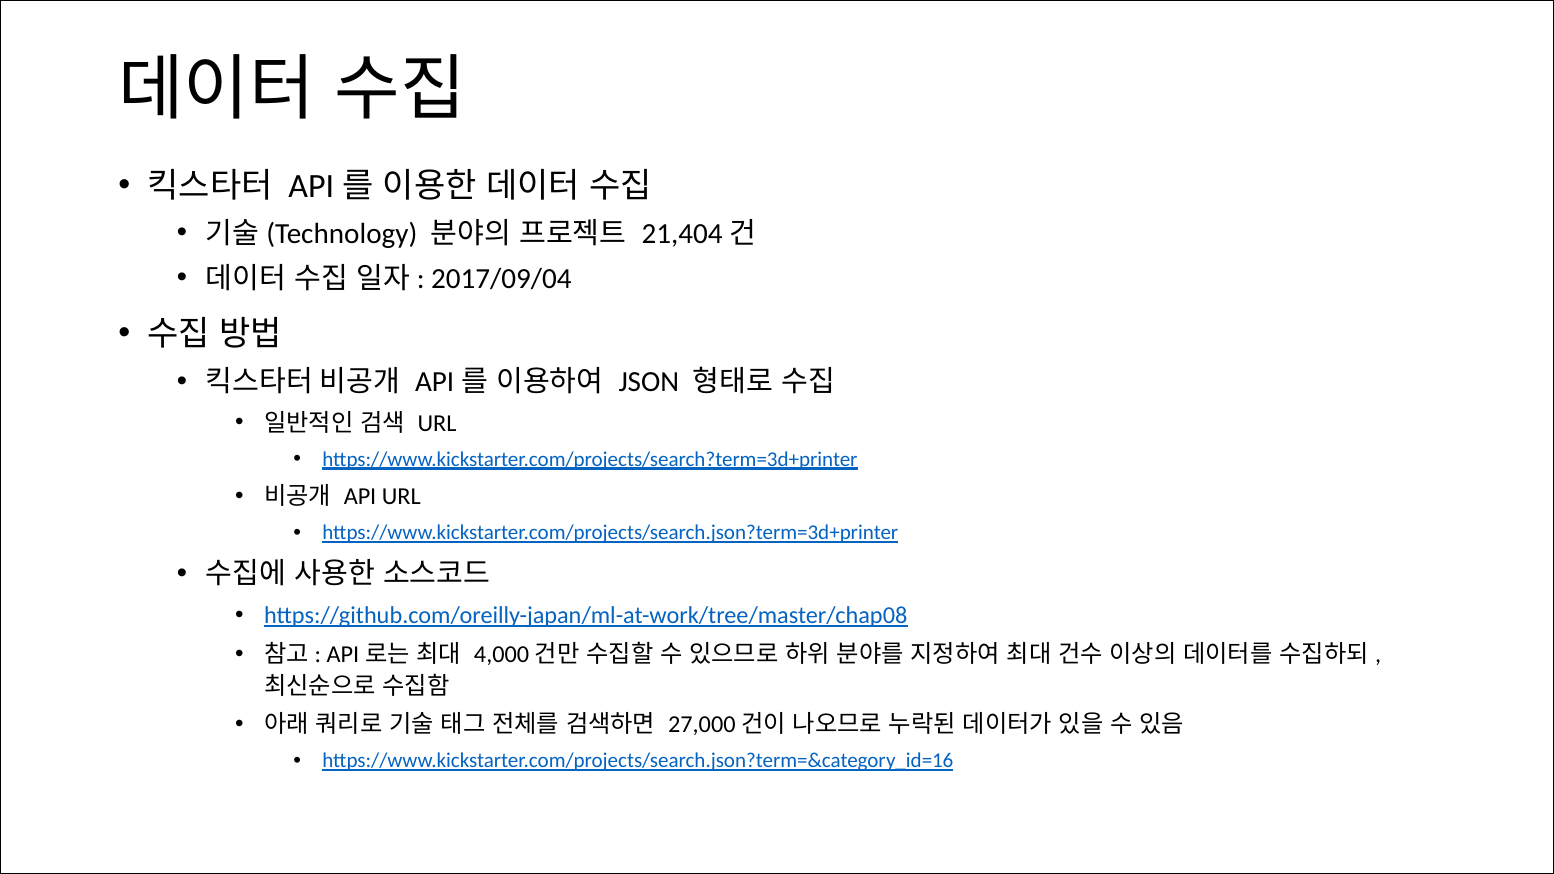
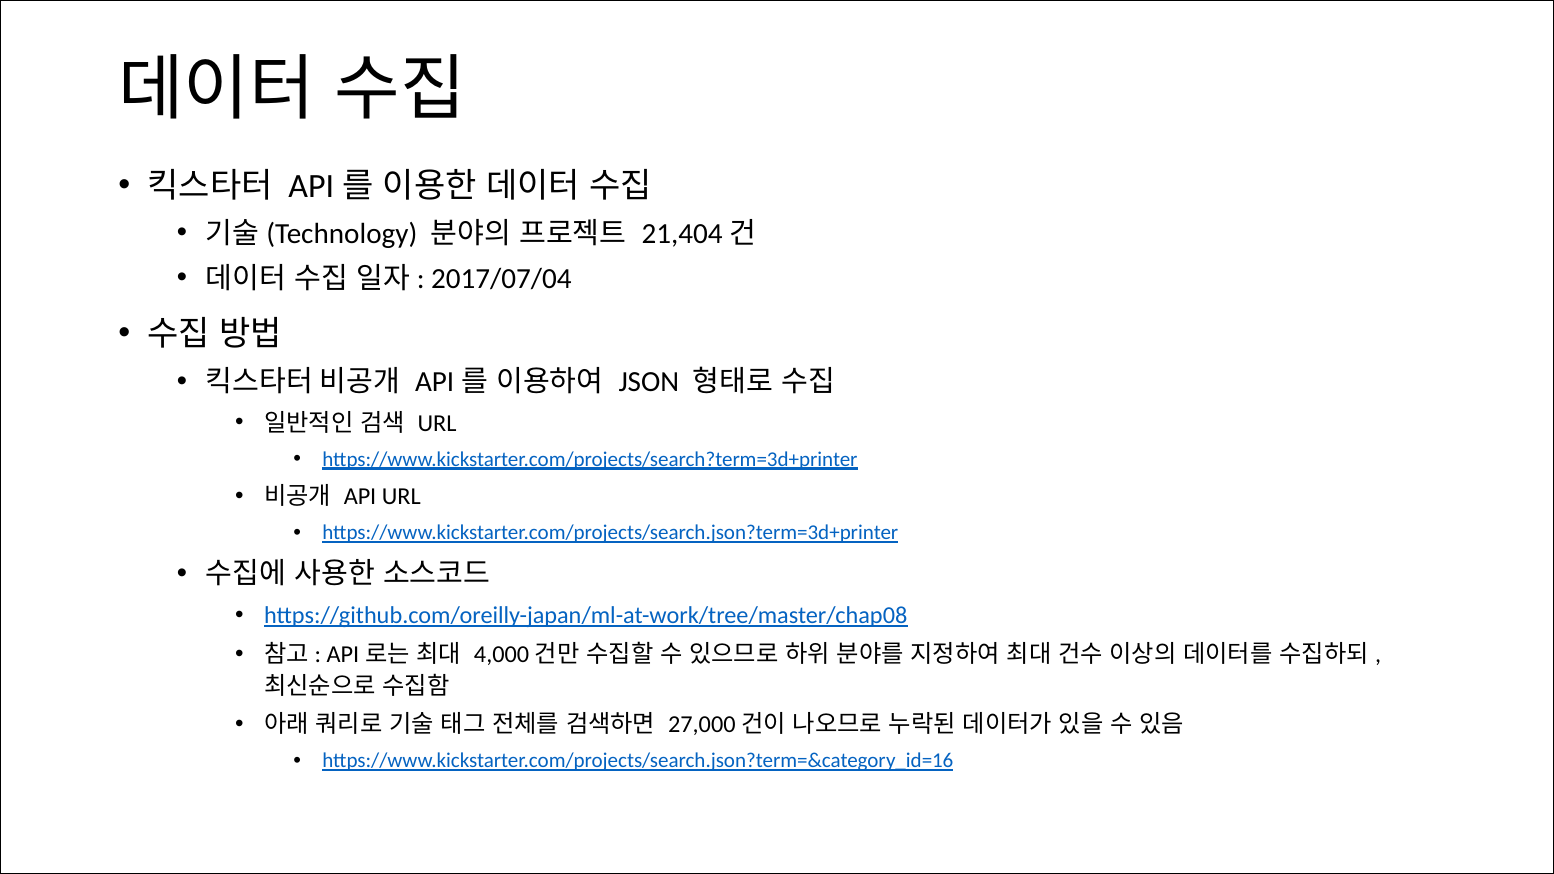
2017/09/04: 2017/09/04 -> 2017/07/04 (501, 278)
